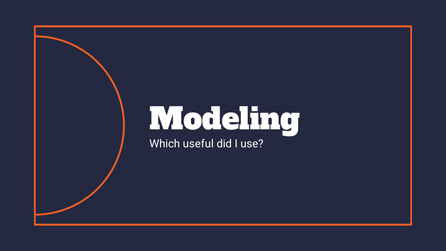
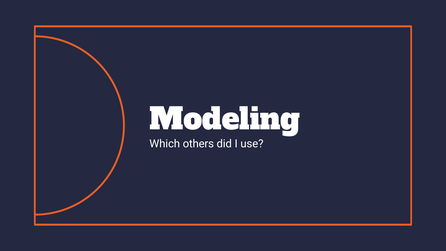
useful: useful -> others (198, 144)
